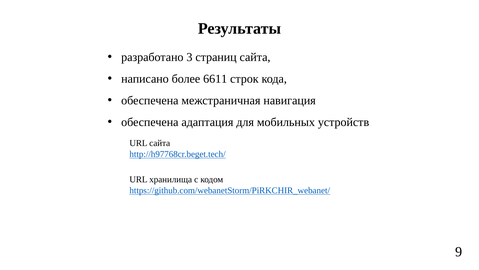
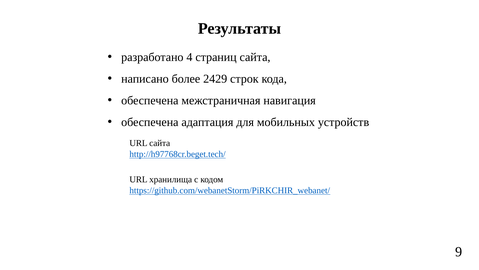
3: 3 -> 4 (189, 57)
6611: 6611 -> 2429 (215, 79)
